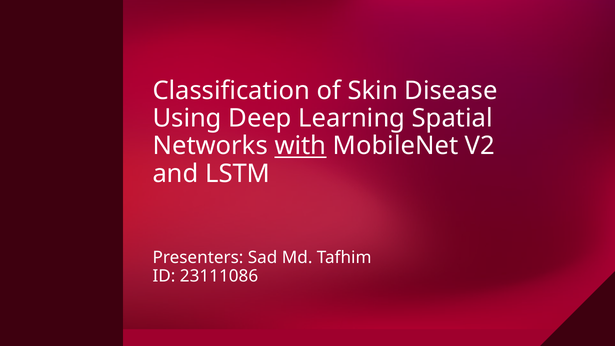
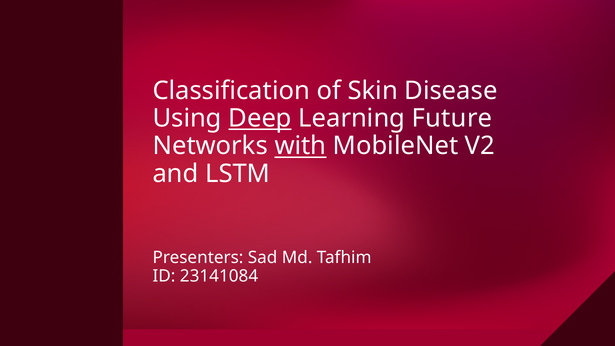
Deep underline: none -> present (260, 118)
Spatial: Spatial -> Future (452, 118)
23111086: 23111086 -> 23141084 (219, 276)
